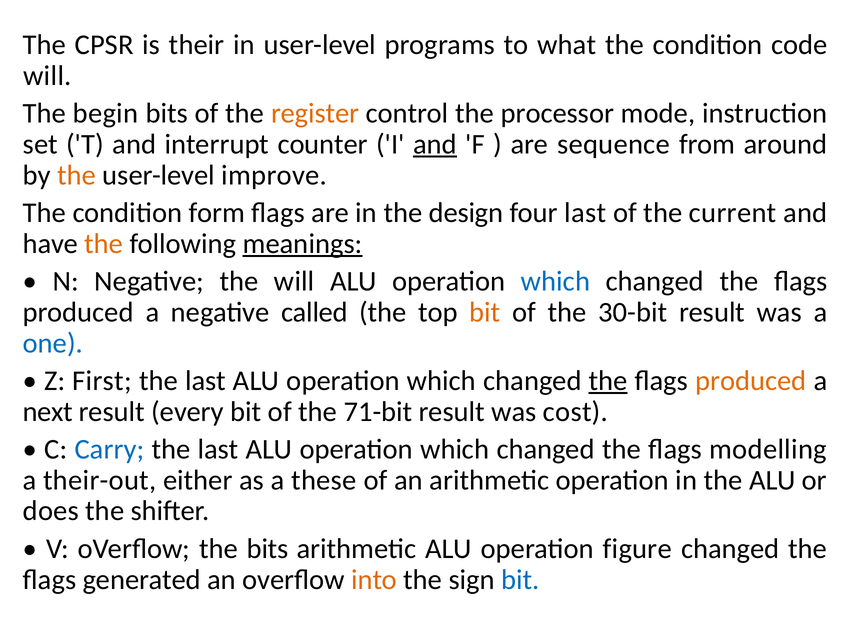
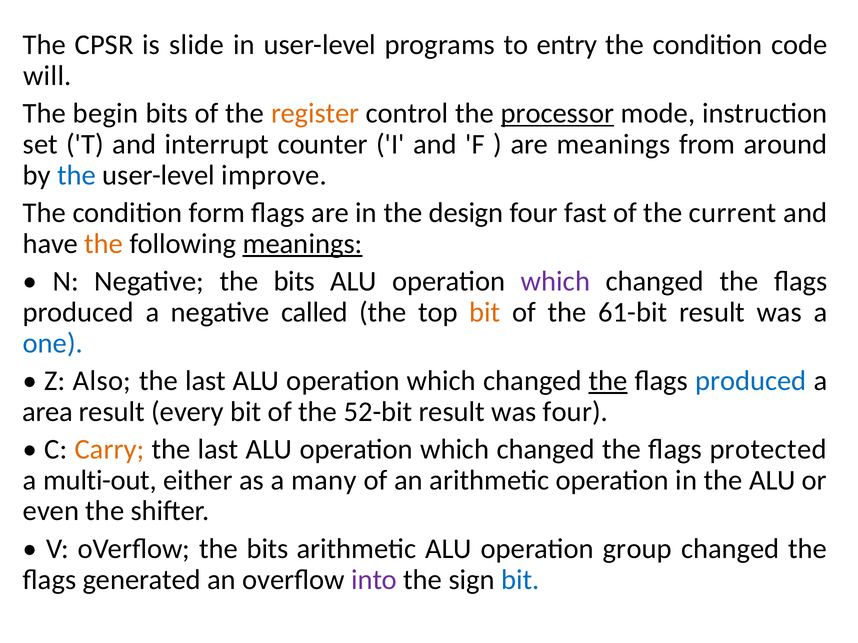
their: their -> slide (197, 45)
what: what -> entry (567, 45)
processor underline: none -> present (557, 114)
and underline: present -> none (435, 144)
are sequence: sequence -> meanings (614, 144)
the colour: orange -> blue (76, 175)
four last: last -> fast (585, 213)
Negative the will: will -> bits (294, 282)
which colour: blue -> purple (556, 282)
30-bit: 30-bit -> 61-bit (633, 312)
First: First -> Also (102, 381)
produced colour: orange -> blue (751, 381)
next: next -> area (48, 412)
71-bit: 71-bit -> 52-bit (378, 412)
was cost: cost -> four (576, 412)
Carry colour: blue -> orange (109, 450)
modelling: modelling -> protected (768, 450)
their-out: their-out -> multi-out (100, 481)
these: these -> many (324, 481)
does: does -> even (51, 511)
figure: figure -> group (637, 549)
into colour: orange -> purple (374, 580)
